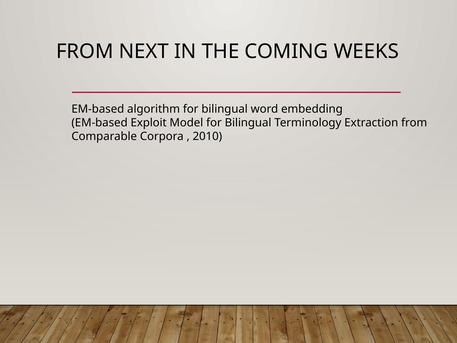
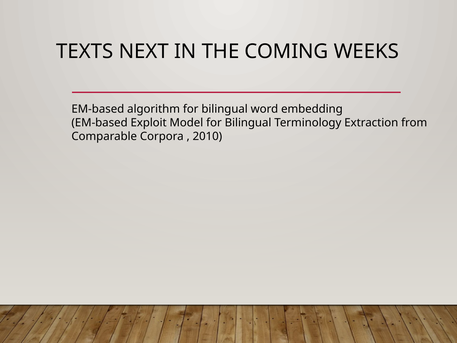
FROM: FROM -> TEXTS (85, 51)
